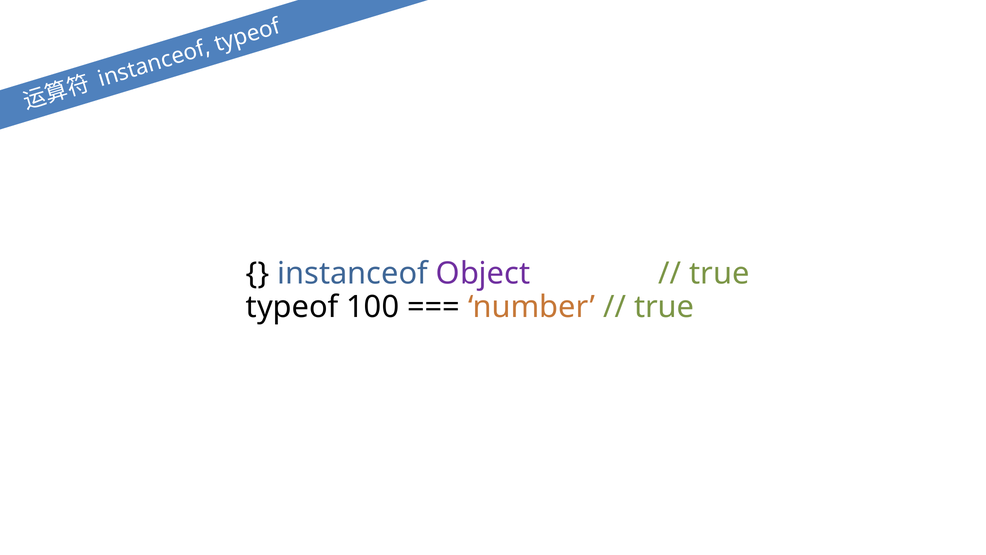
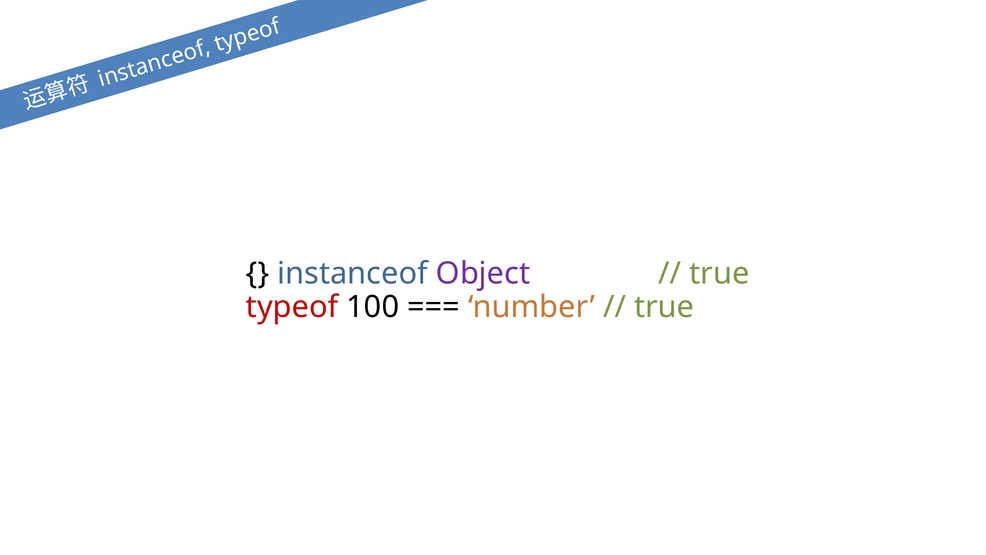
typeof colour: black -> red (292, 307)
